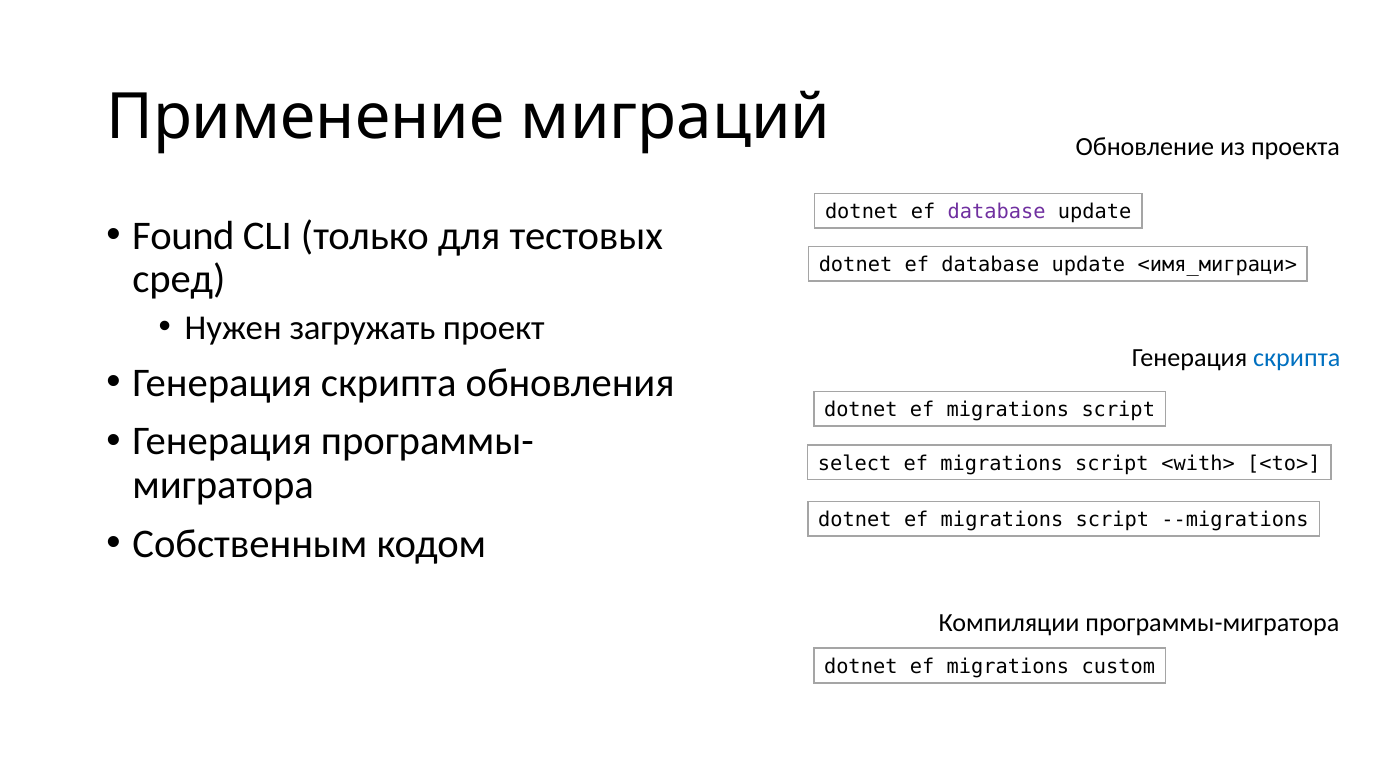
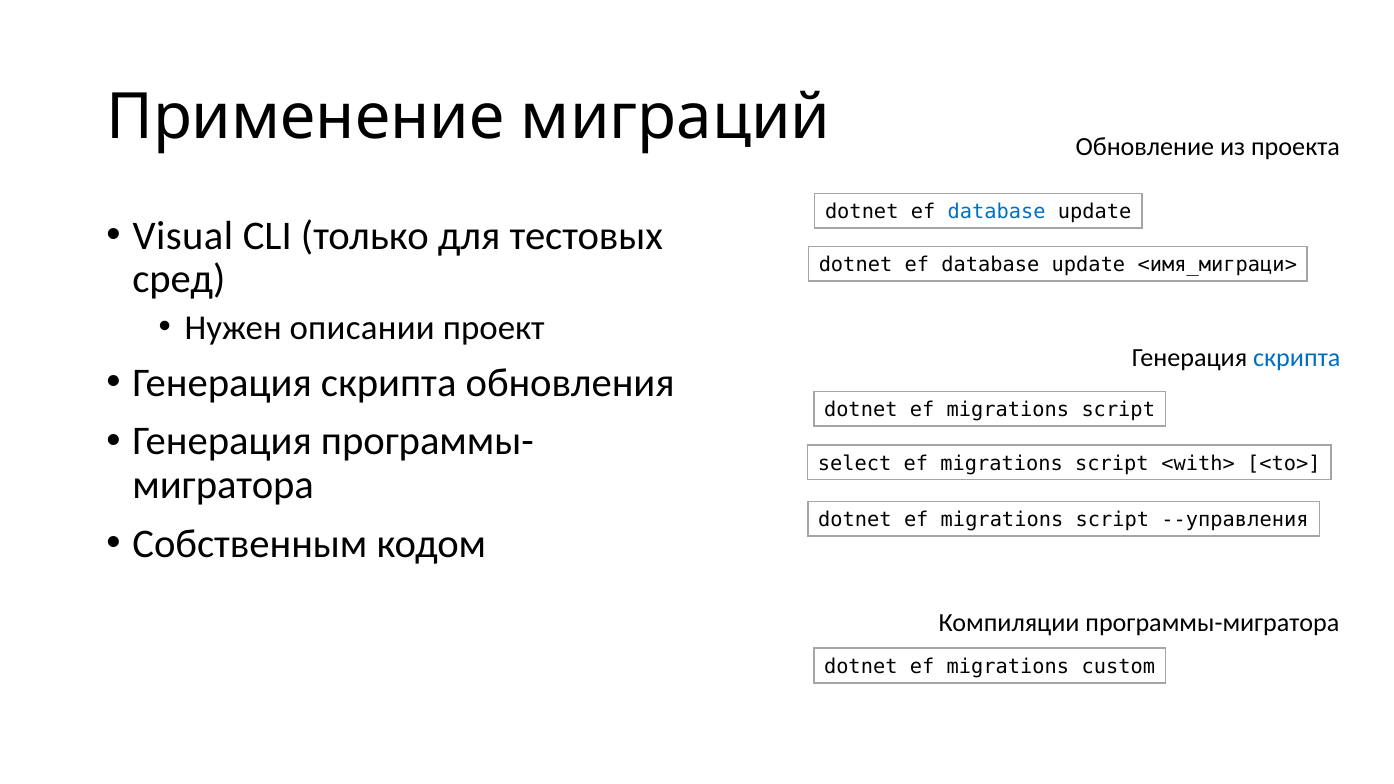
database colour: purple -> blue (997, 212)
Found: Found -> Visual (183, 236)
загружать: загружать -> описании (362, 328)
--migrations: --migrations -> --управления (1235, 520)
